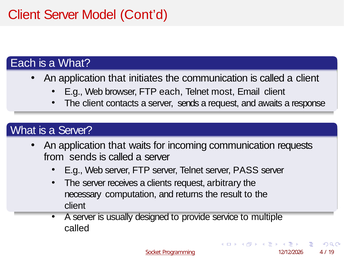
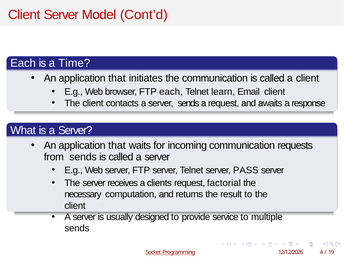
a What: What -> Time (74, 63)
most: most -> learn (223, 92)
arbitrary: arbitrary -> factorial (224, 183)
called: called -> sends (77, 228)
